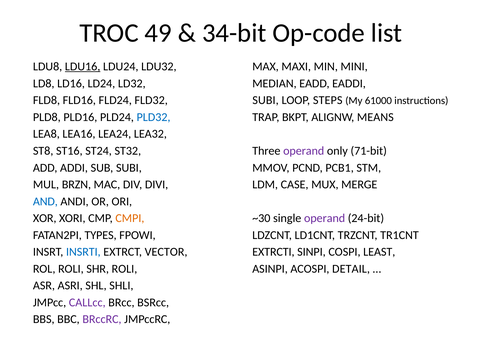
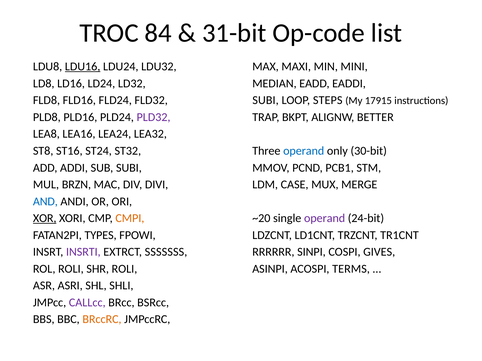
49: 49 -> 84 (158, 33)
34-bit: 34-bit -> 31-bit (234, 33)
61000: 61000 -> 17915 (378, 101)
PLD32 colour: blue -> purple (154, 117)
MEANS: MEANS -> BETTER (375, 117)
operand colour: purple -> blue (304, 151)
71-bit: 71-bit -> 30-bit (369, 151)
XOR underline: none -> present (45, 219)
~30: ~30 -> ~20 (261, 219)
INSRTI colour: blue -> purple (83, 252)
VECTOR: VECTOR -> SSSSSSS (166, 252)
EXTRCTI: EXTRCTI -> RRRRRR (273, 252)
LEAST: LEAST -> GIVES (379, 252)
DETAIL: DETAIL -> TERMS (351, 269)
BRccRC colour: purple -> orange (102, 320)
